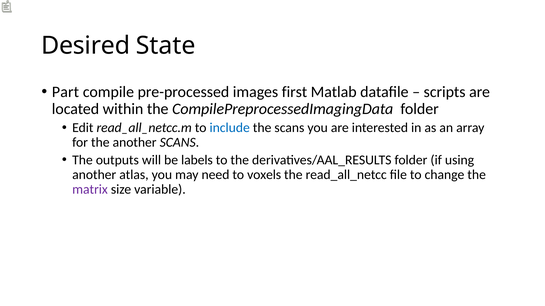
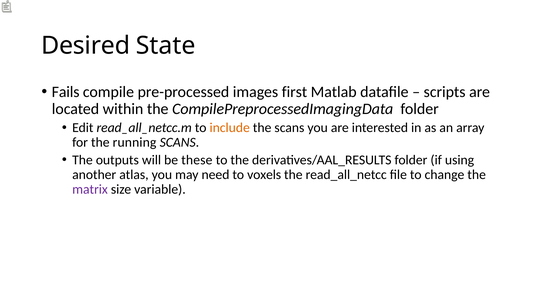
Part: Part -> Fails (66, 92)
include colour: blue -> orange (230, 128)
the another: another -> running (135, 143)
labels: labels -> these (197, 160)
